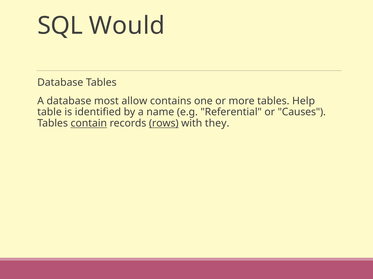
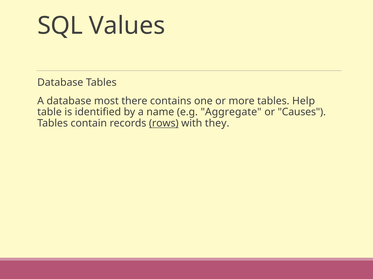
Would: Would -> Values (127, 26)
allow: allow -> there (134, 101)
Referential: Referential -> Aggregate (231, 112)
contain underline: present -> none (89, 124)
